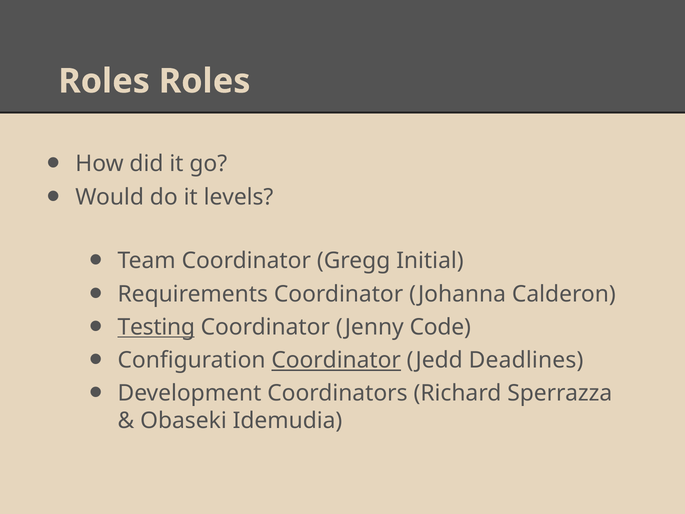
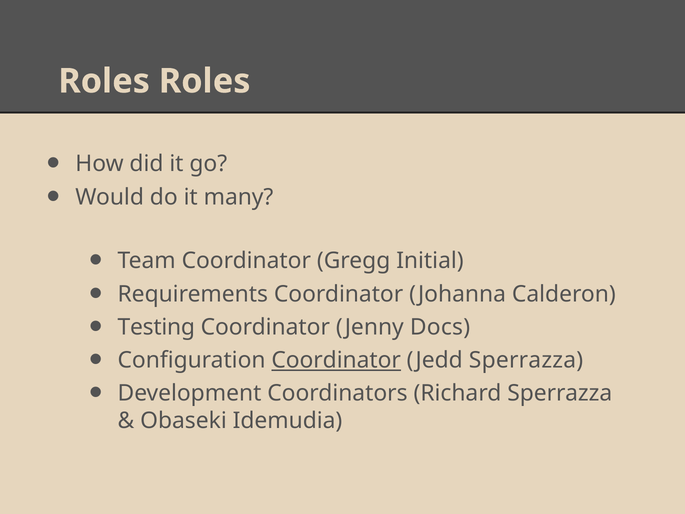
levels: levels -> many (239, 197)
Testing underline: present -> none (156, 327)
Code: Code -> Docs (440, 327)
Jedd Deadlines: Deadlines -> Sperrazza (526, 360)
